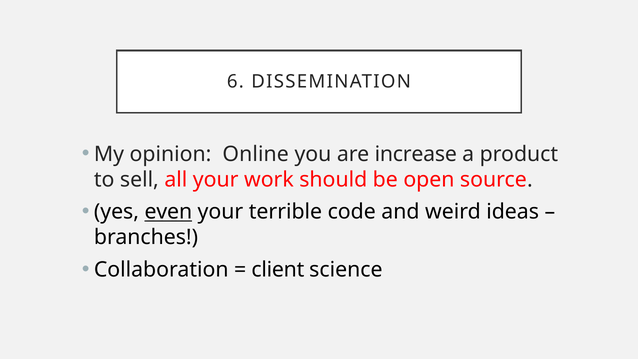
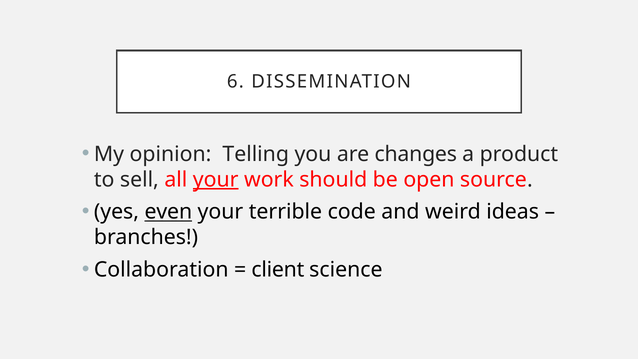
Online: Online -> Telling (256, 154)
increase: increase -> changes (416, 154)
your underline: none -> present (216, 180)
